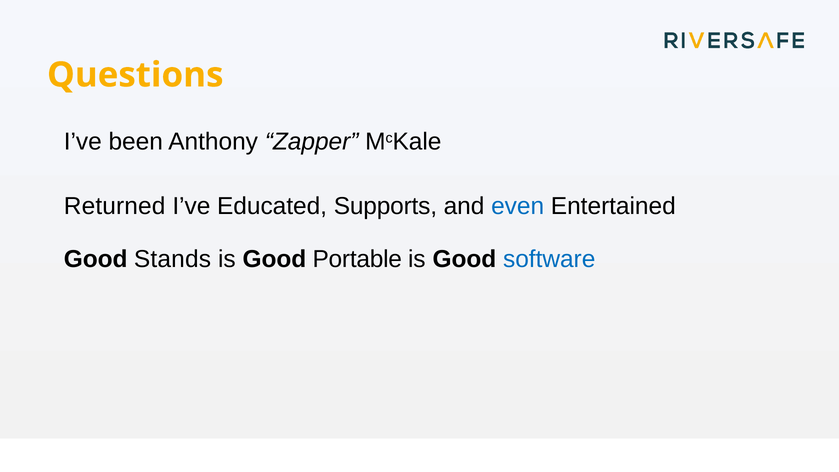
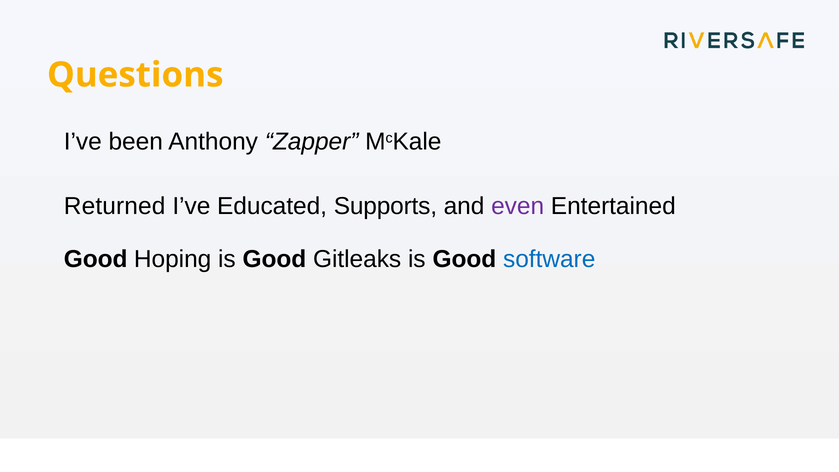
even colour: blue -> purple (518, 206)
Stands: Stands -> Hoping (173, 259)
Portable: Portable -> Gitleaks (357, 259)
